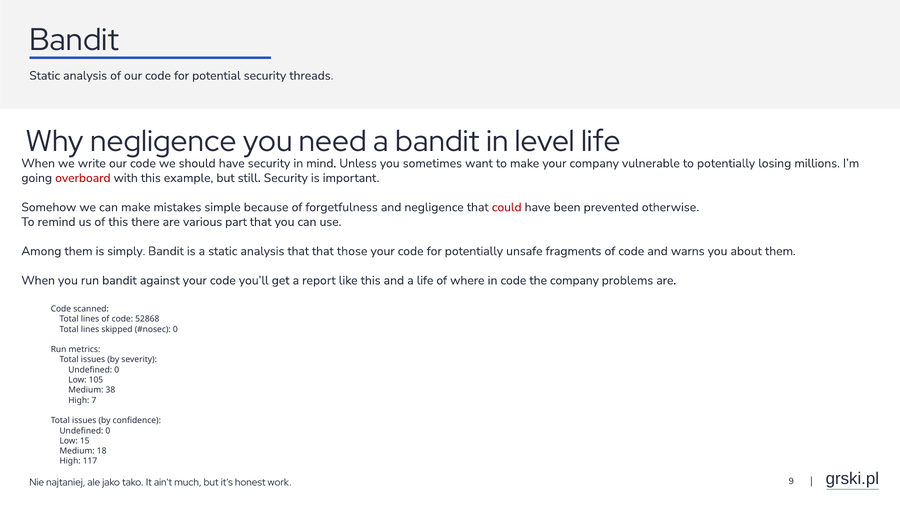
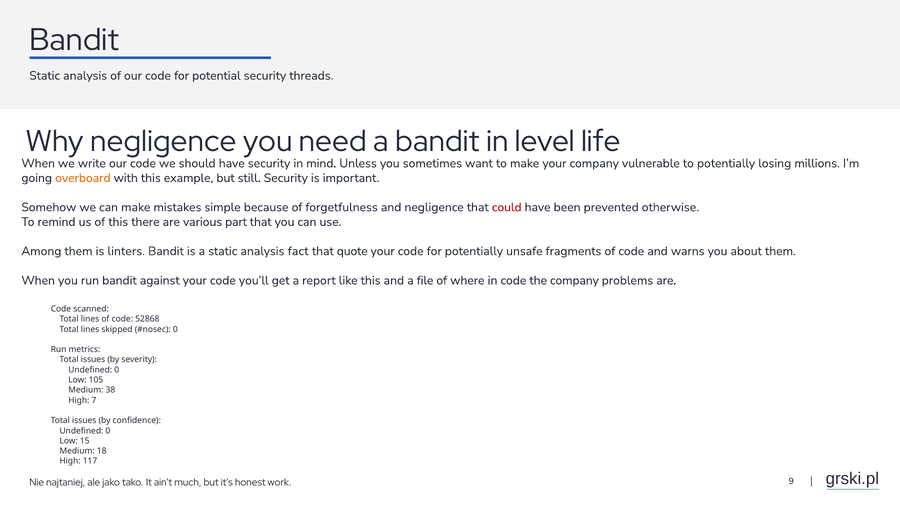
overboard colour: red -> orange (83, 178)
simply: simply -> linters (126, 251)
analysis that: that -> fact (298, 251)
those: those -> quote (352, 251)
a life: life -> file (425, 281)
